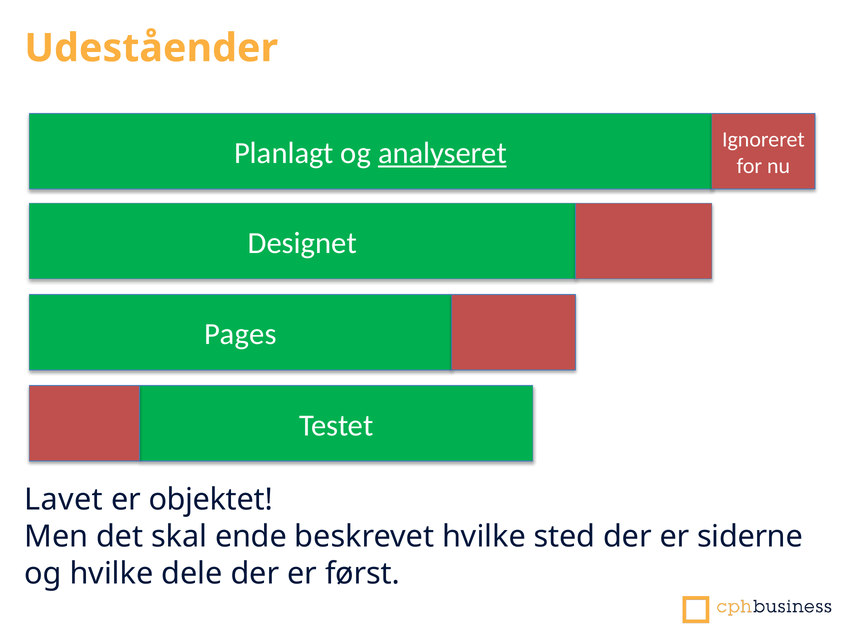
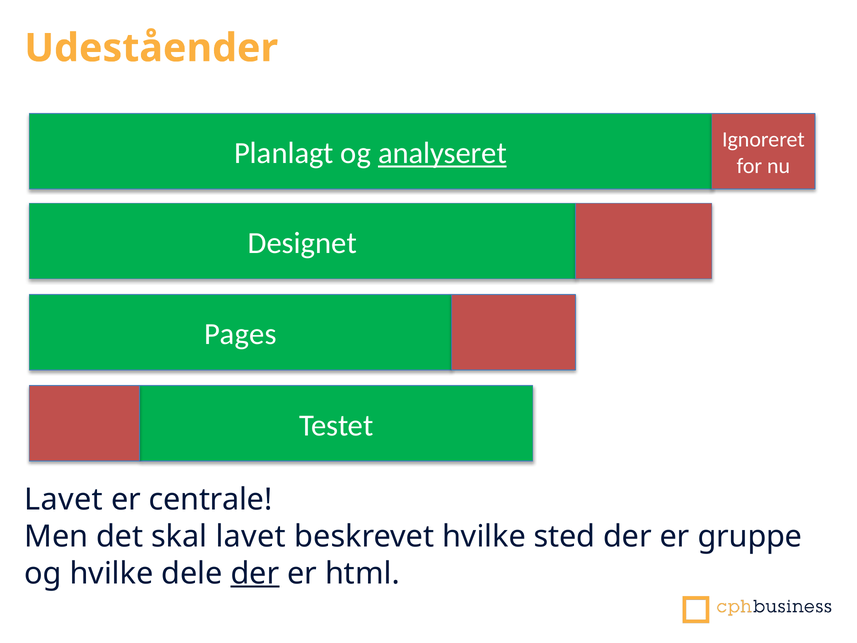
objektet: objektet -> centrale (211, 499)
skal ende: ende -> lavet (251, 536)
siderne: siderne -> gruppe (750, 536)
der underline: none -> present (255, 573)
først: først -> html (362, 573)
